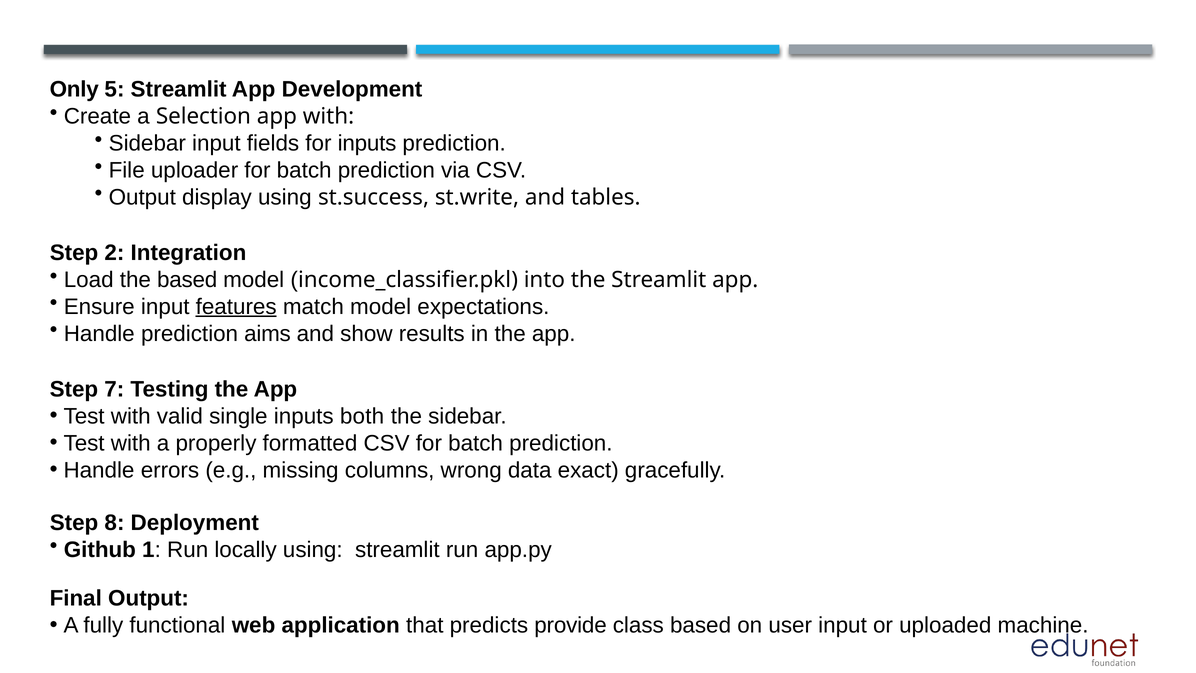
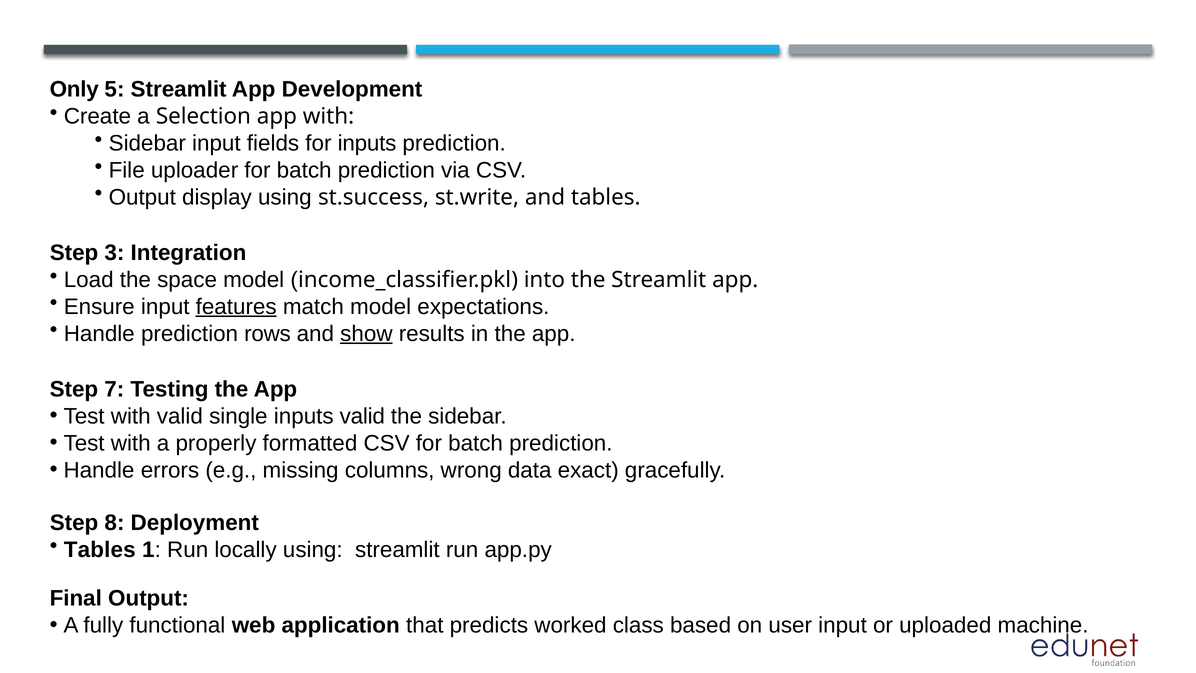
2: 2 -> 3 (114, 253)
the based: based -> space (187, 280)
aims: aims -> rows (267, 334)
show underline: none -> present (366, 334)
inputs both: both -> valid (362, 416)
Github: Github -> Tables (100, 550)
provide: provide -> worked (570, 625)
